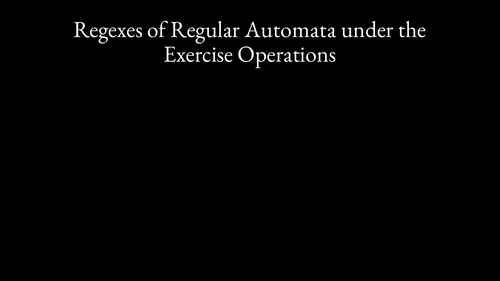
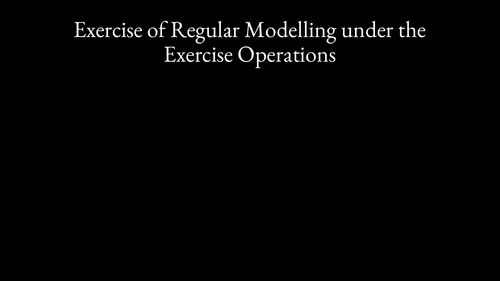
Regexes: Regexes -> Exercise (108, 30)
Automata: Automata -> Modelling (291, 30)
